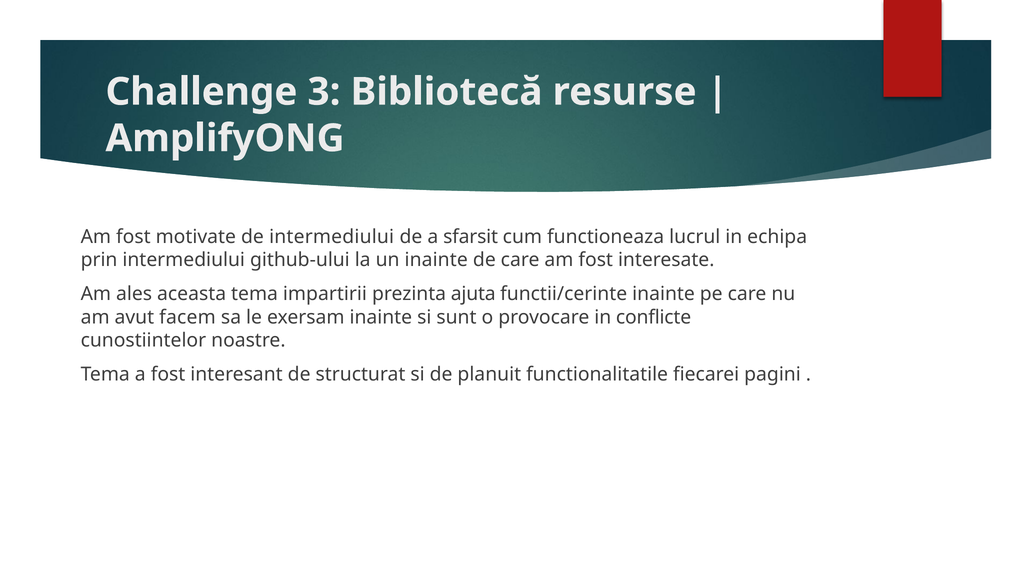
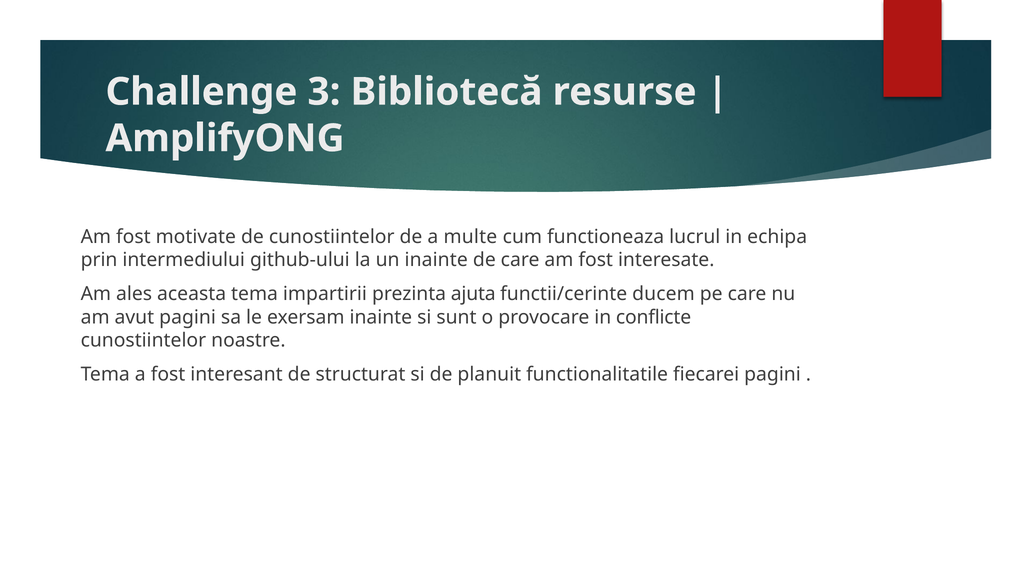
de intermediului: intermediului -> cunostiintelor (332, 236)
sfarsit: sfarsit -> multe (470, 236)
functii/cerinte inainte: inainte -> ducem (664, 294)
avut facem: facem -> pagini (188, 317)
